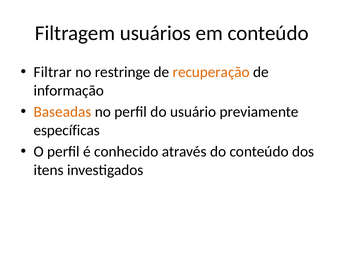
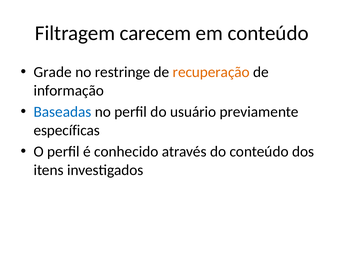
usuários: usuários -> carecem (155, 33)
Filtrar: Filtrar -> Grade (53, 72)
Baseadas colour: orange -> blue (62, 112)
